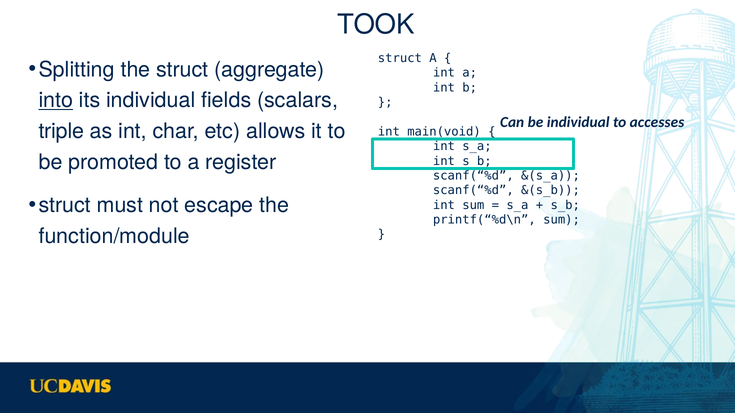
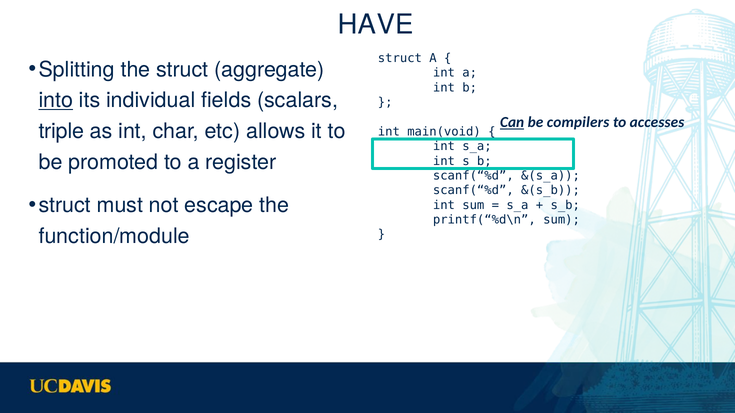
TOOK: TOOK -> HAVE (376, 25)
Can underline: none -> present (512, 123)
be individual: individual -> compilers (578, 123)
